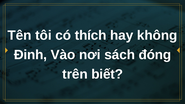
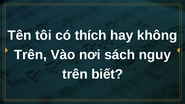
Đinh: Đinh -> Trên (30, 55)
đóng: đóng -> nguy (155, 55)
